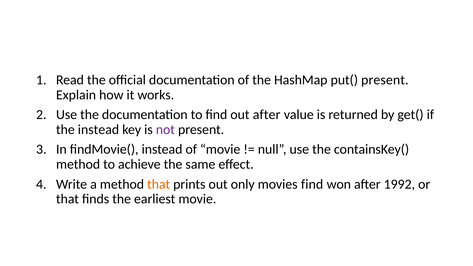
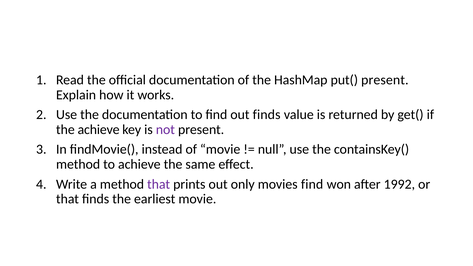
out after: after -> finds (267, 115)
the instead: instead -> achieve (99, 130)
that colour: orange -> purple (159, 184)
